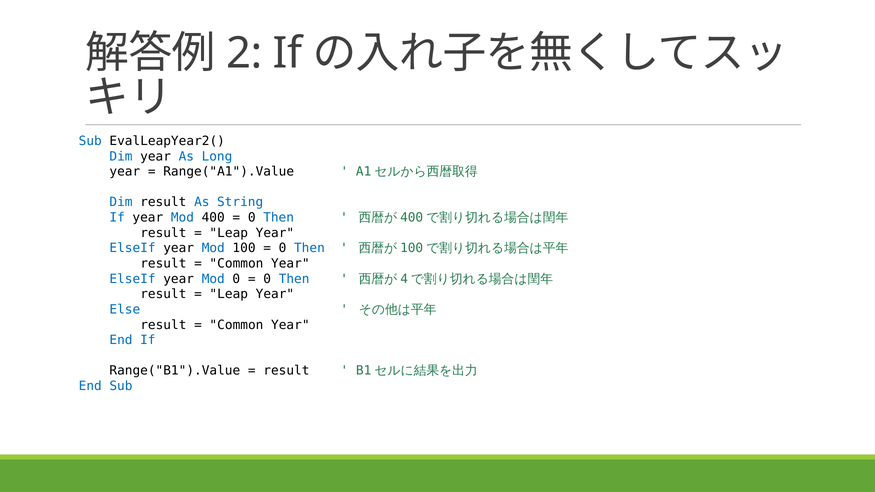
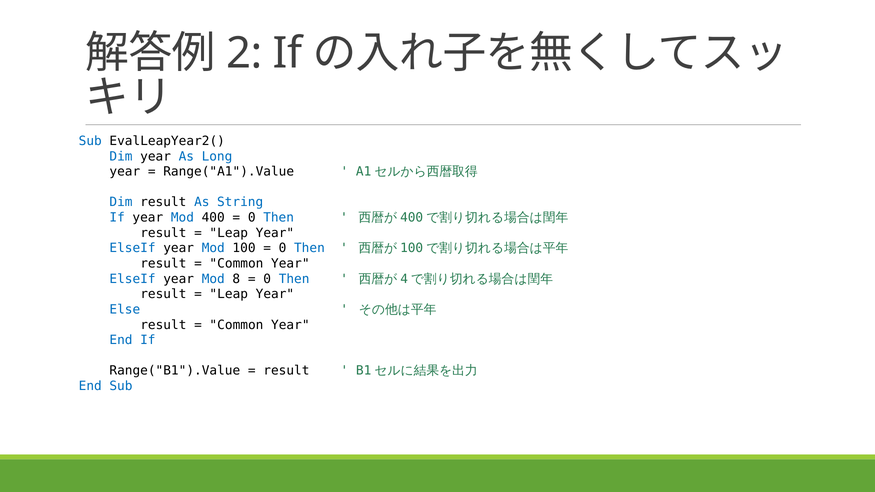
Mod 0: 0 -> 8 (236, 279)
